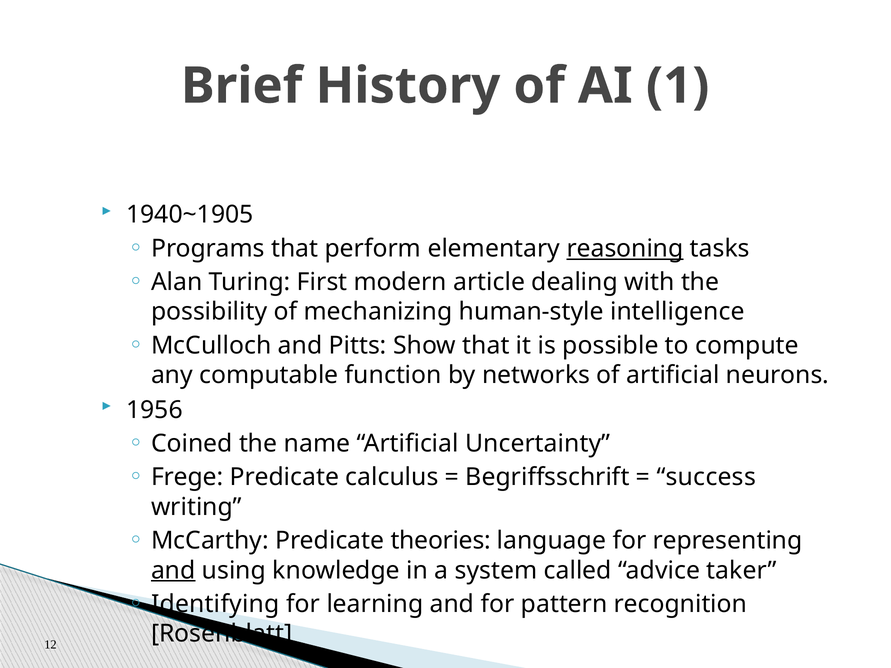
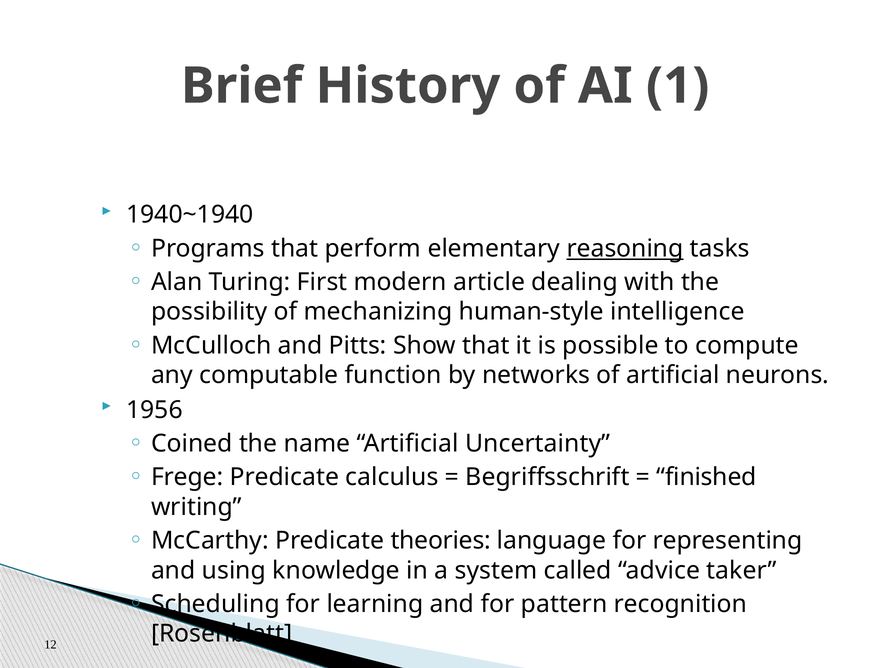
1940~1905: 1940~1905 -> 1940~1940 (190, 215)
success: success -> finished (706, 477)
and underline: present -> none (173, 571)
Identifying: Identifying -> Scheduling (215, 604)
